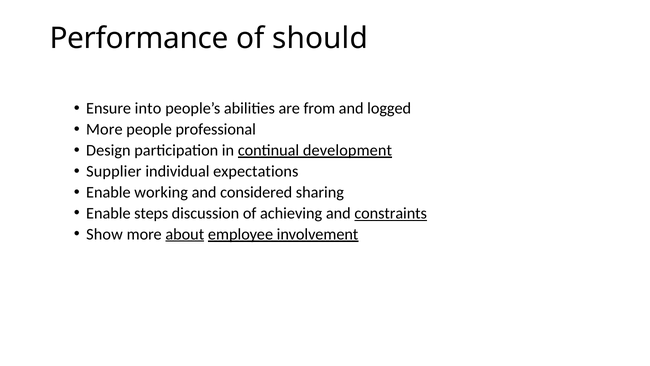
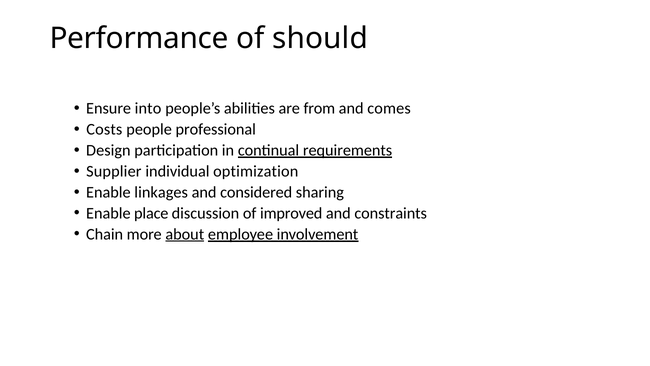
logged: logged -> comes (389, 108)
More: More -> Costs (104, 129)
development: development -> requirements (348, 150)
expectations: expectations -> optimization (256, 171)
working: working -> linkages (161, 192)
steps: steps -> place (151, 213)
achieving: achieving -> improved (291, 213)
constraints underline: present -> none (391, 213)
Show: Show -> Chain (105, 234)
